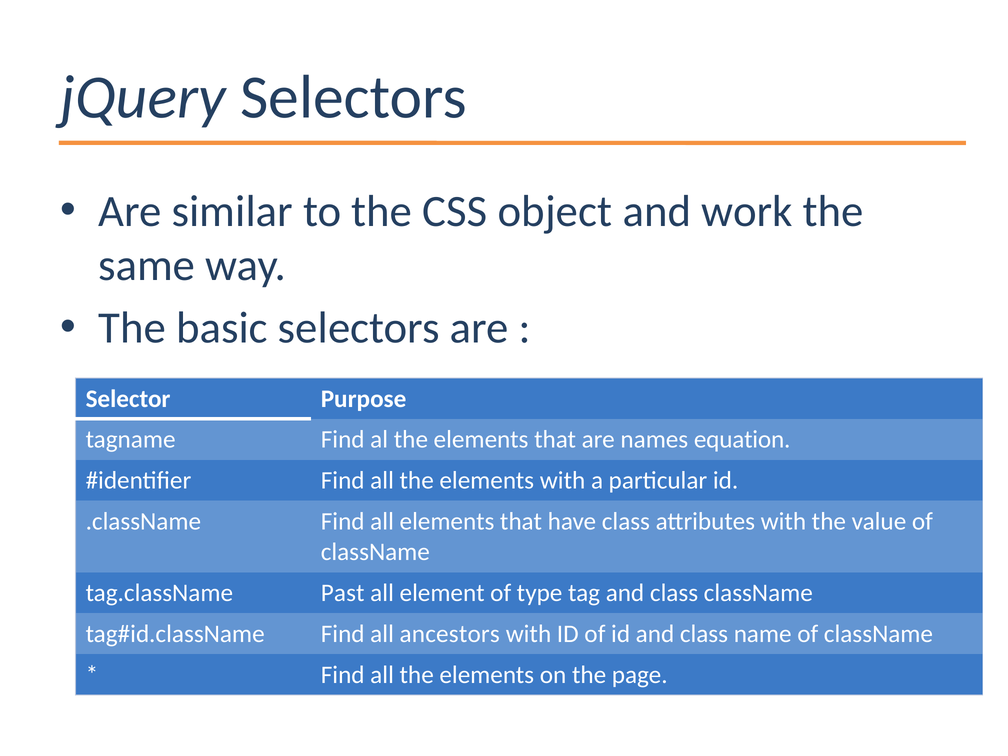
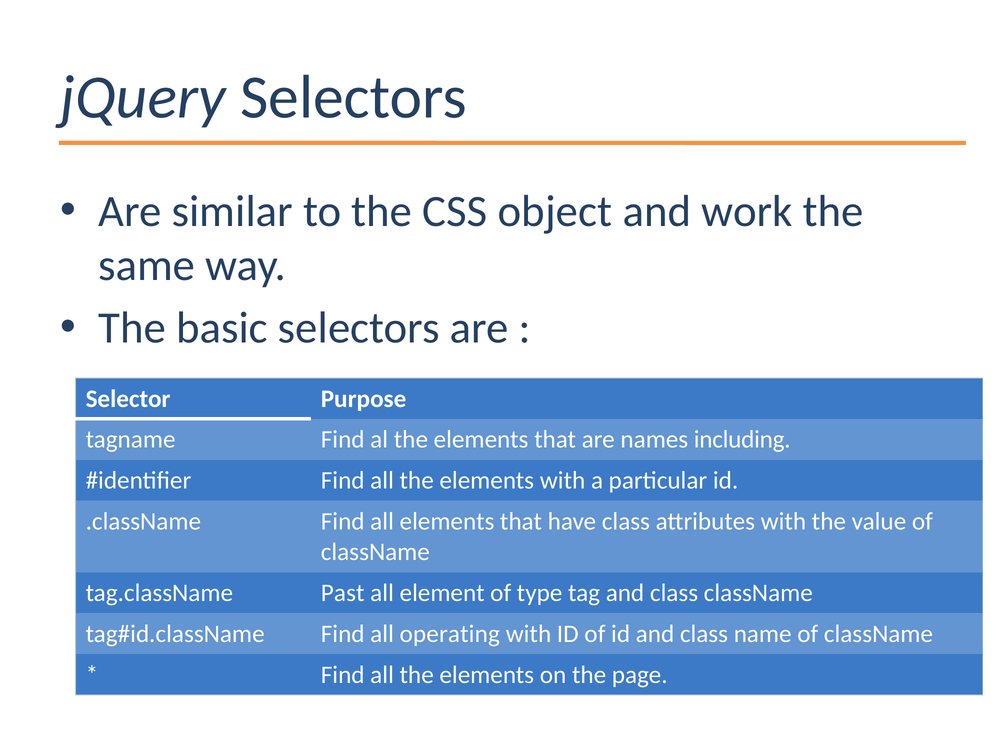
equation: equation -> including (742, 440)
ancestors: ancestors -> operating (450, 634)
